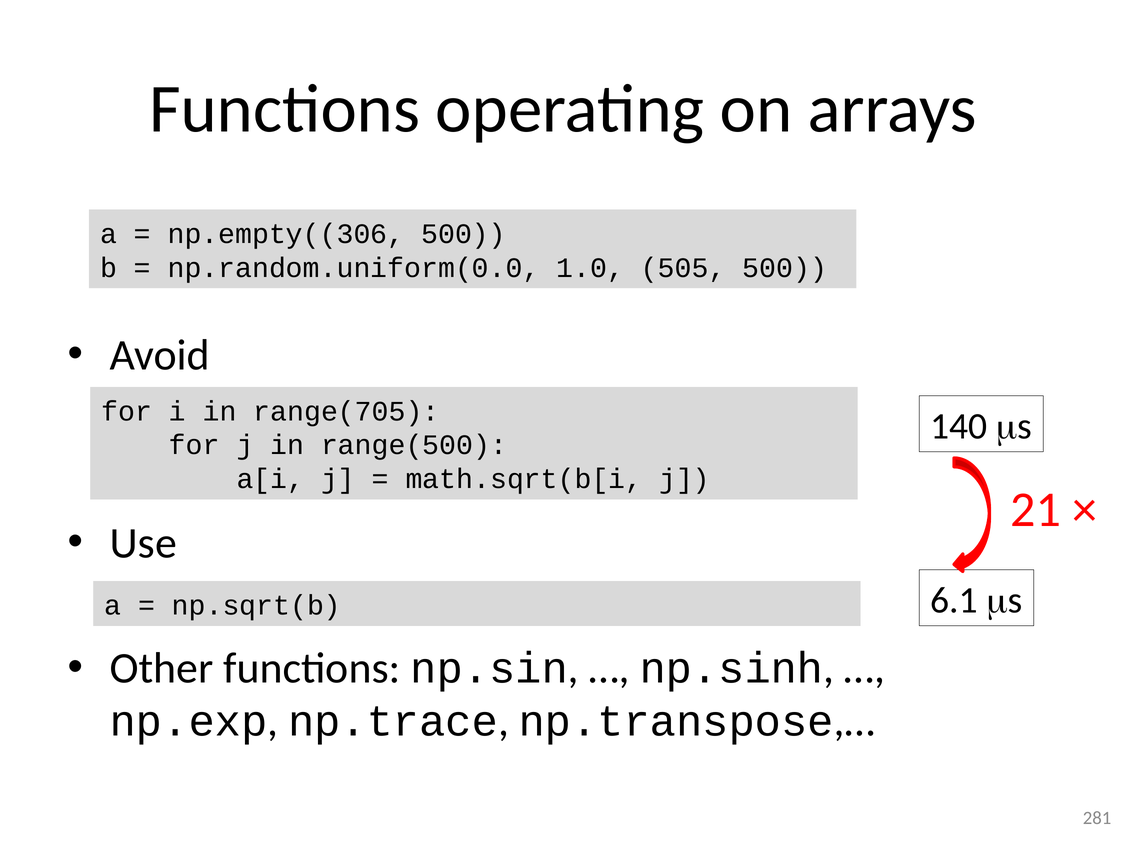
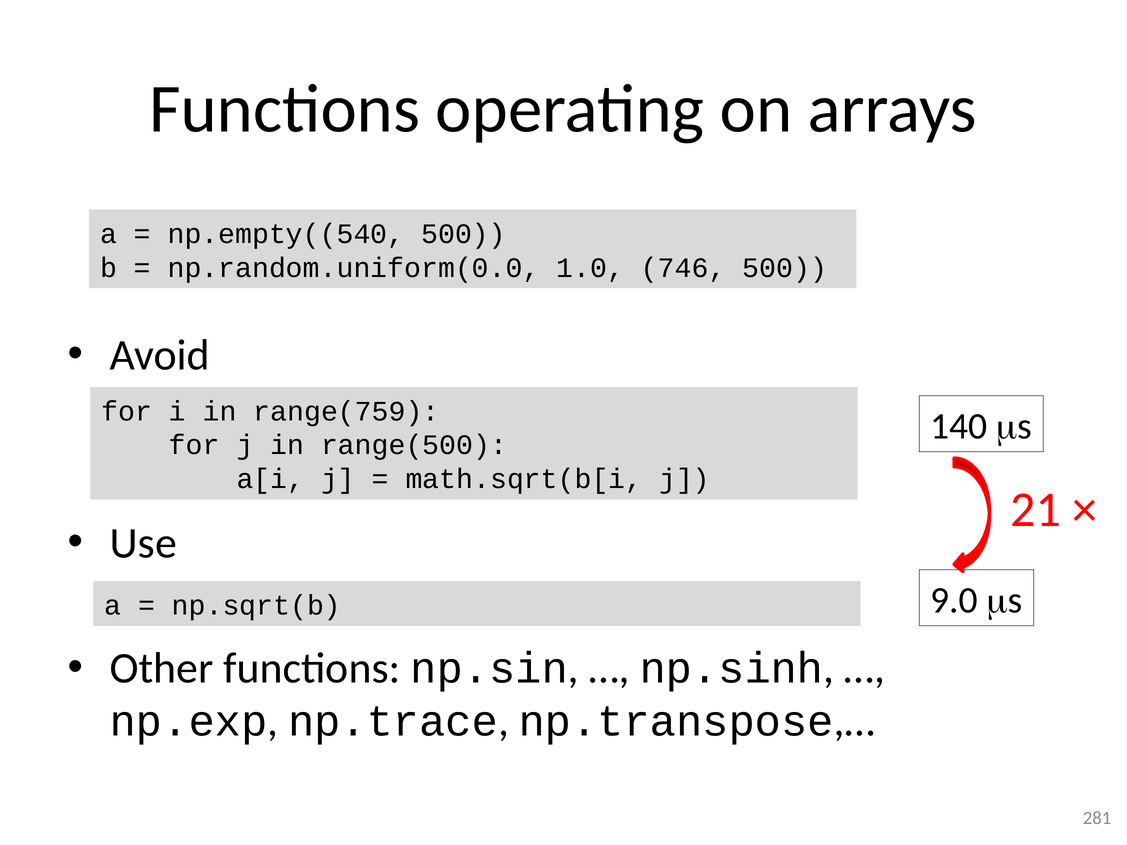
np.empty((306: np.empty((306 -> np.empty((540 (286, 234)
505: 505 -> 746 (683, 268)
range(705: range(705 -> range(759 (346, 412)
6.1: 6.1 -> 9.0 (954, 601)
